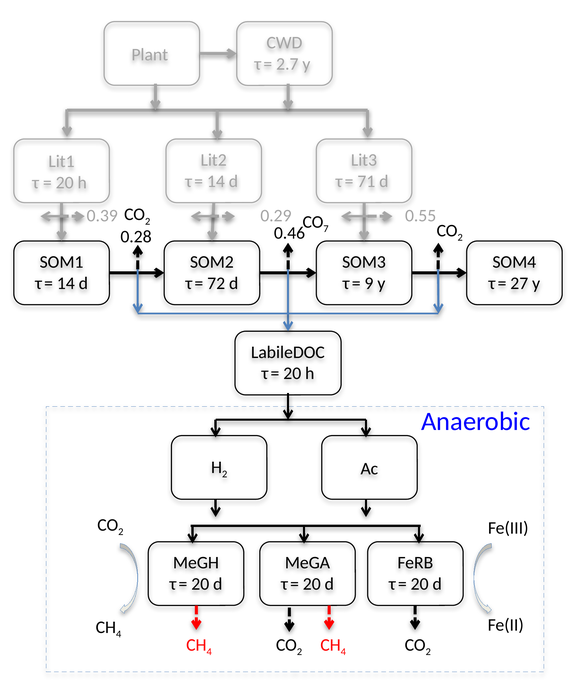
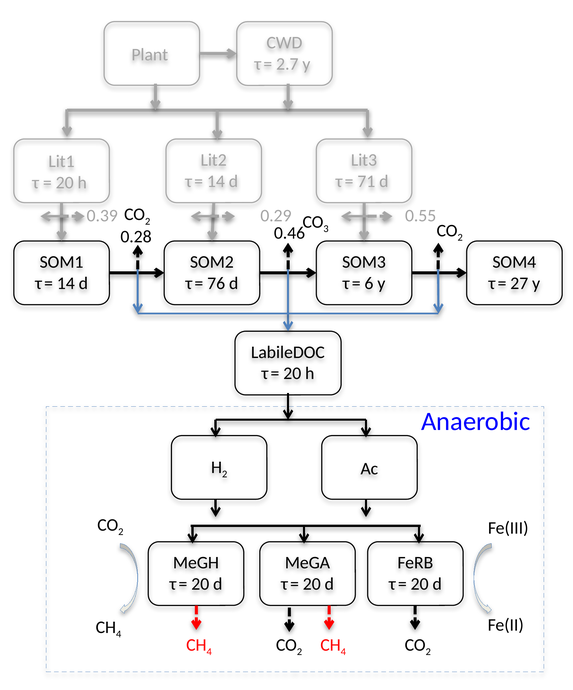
7: 7 -> 3 (326, 229)
72: 72 -> 76 (216, 283)
9: 9 -> 6 (369, 283)
